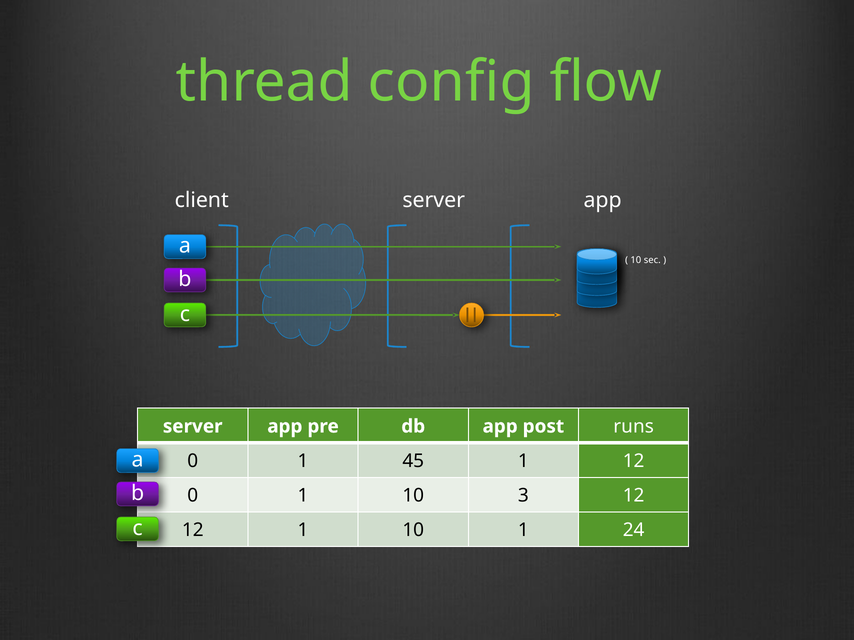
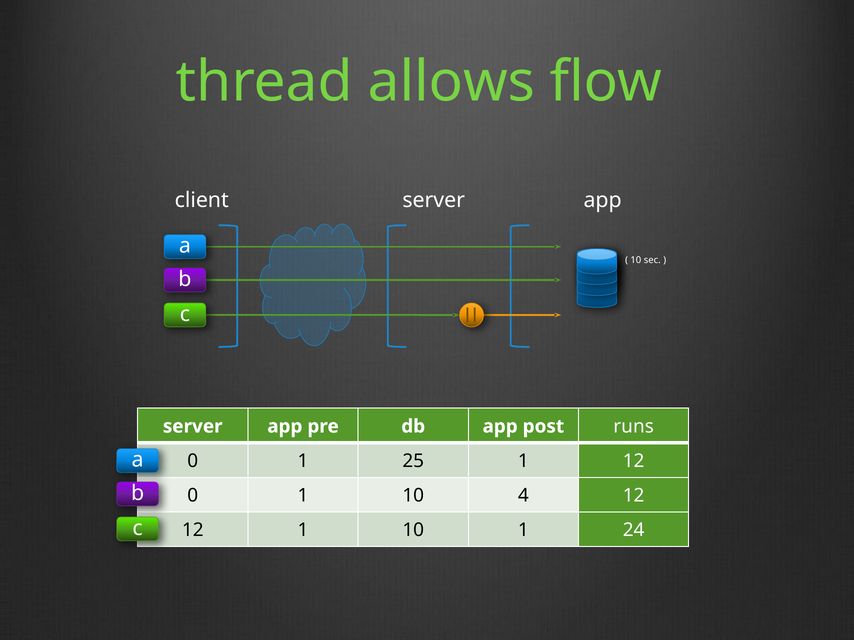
config: config -> allows (451, 82)
45: 45 -> 25 (413, 461)
3: 3 -> 4 (523, 496)
